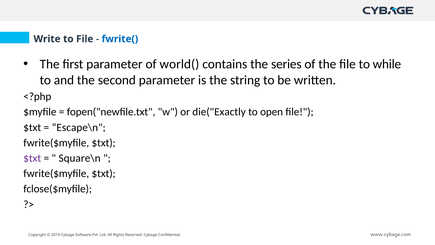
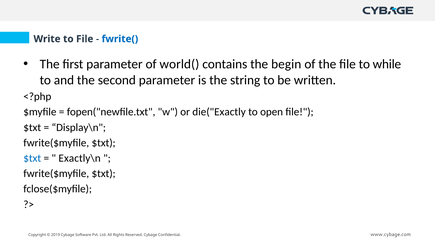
series: series -> begin (286, 64)
Escape\n: Escape\n -> Display\n (79, 127)
$txt colour: purple -> blue (32, 158)
Square\n: Square\n -> Exactly\n (80, 158)
